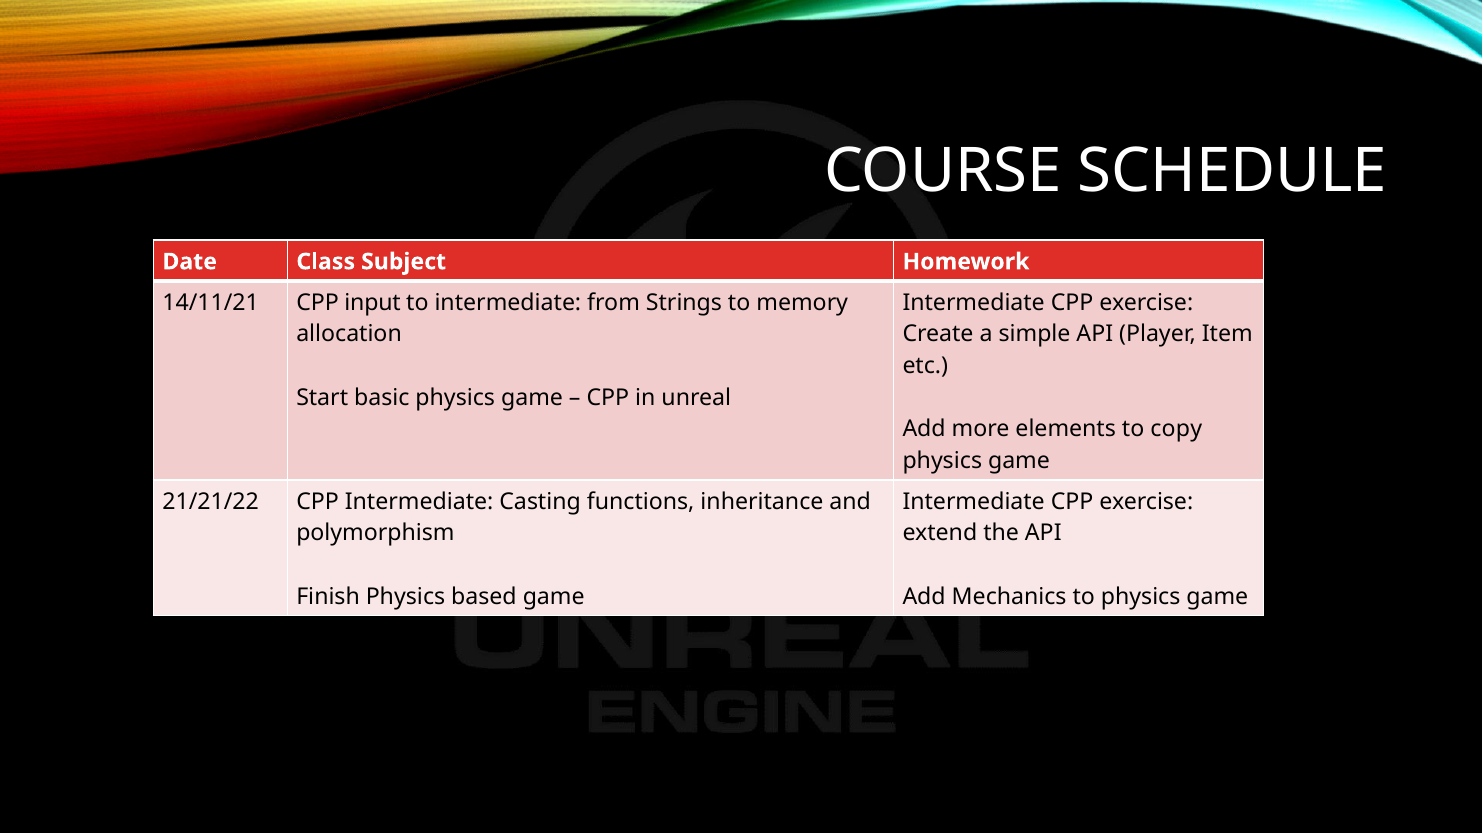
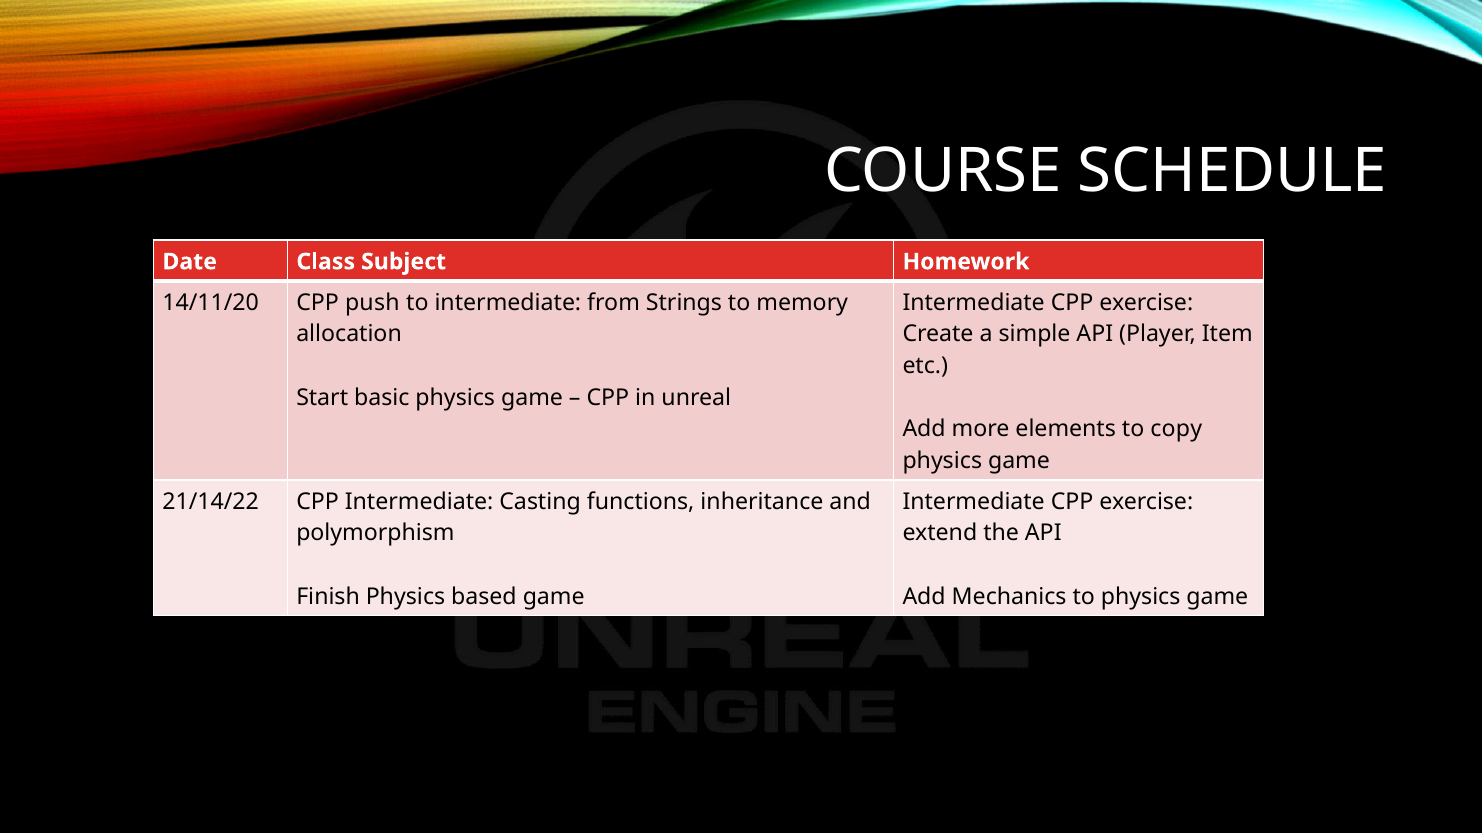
14/11/21: 14/11/21 -> 14/11/20 (211, 303)
input: input -> push (372, 303)
21/21/22: 21/21/22 -> 21/14/22 (211, 502)
